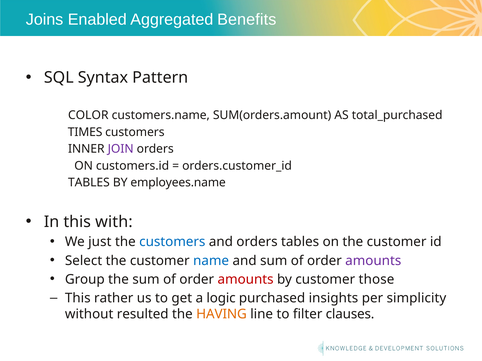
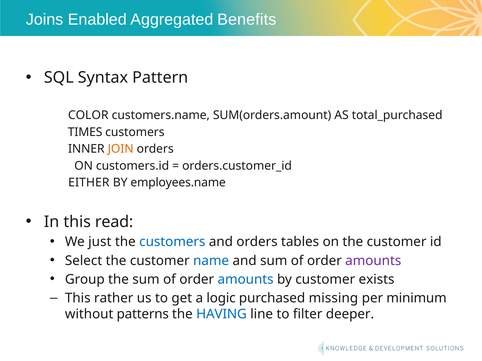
JOIN colour: purple -> orange (121, 149)
TABLES: TABLES -> EITHER (89, 183)
with: with -> read (114, 222)
amounts colour: red -> blue (246, 280)
those: those -> exists (377, 280)
insights: insights -> missing (333, 298)
simplicity: simplicity -> minimum (417, 298)
resulted: resulted -> patterns (143, 315)
HAVING colour: orange -> blue (222, 315)
clauses: clauses -> deeper (350, 315)
